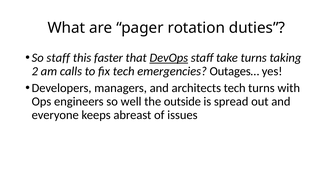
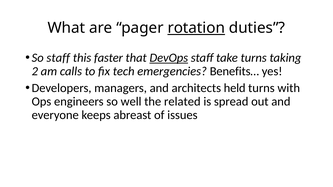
rotation underline: none -> present (196, 28)
Outages…: Outages… -> Benefits… (234, 71)
architects tech: tech -> held (235, 88)
outside: outside -> related (182, 102)
